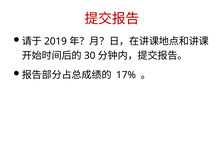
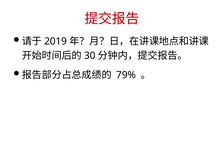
17%: 17% -> 79% (126, 75)
